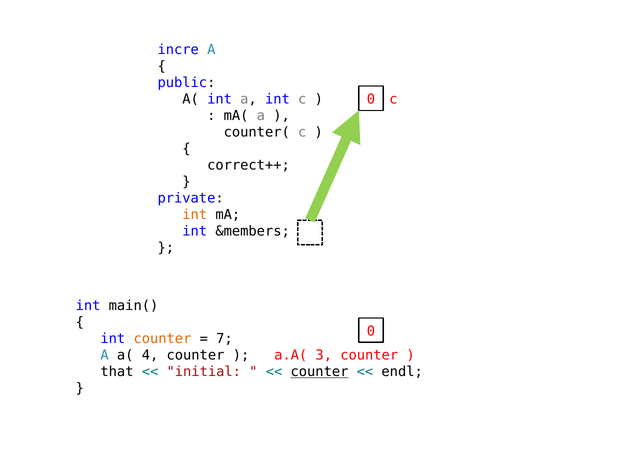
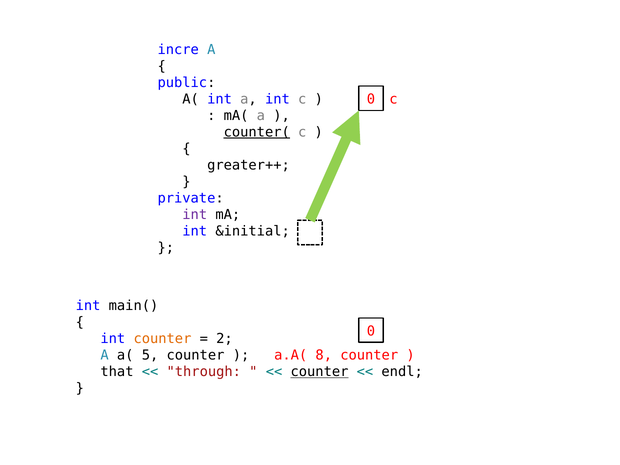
counter( underline: none -> present (257, 132)
correct++: correct++ -> greater++ (248, 165)
int colour: orange -> purple (195, 215)
&members: &members -> &initial (253, 231)
7: 7 -> 2 (224, 339)
4: 4 -> 5 (150, 355)
3: 3 -> 8 (324, 355)
initial: initial -> through (204, 372)
